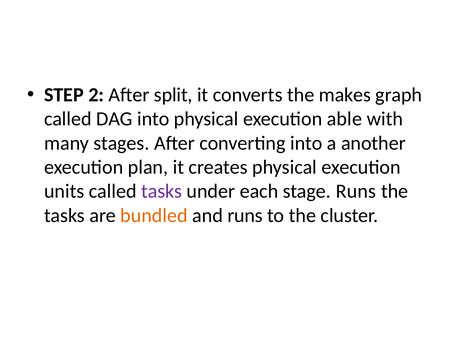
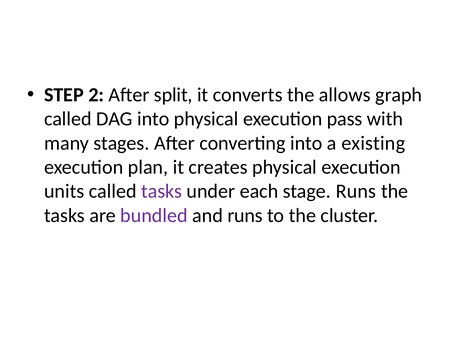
makes: makes -> allows (345, 95)
able: able -> pass (345, 119)
another: another -> existing (373, 143)
bundled colour: orange -> purple (154, 215)
